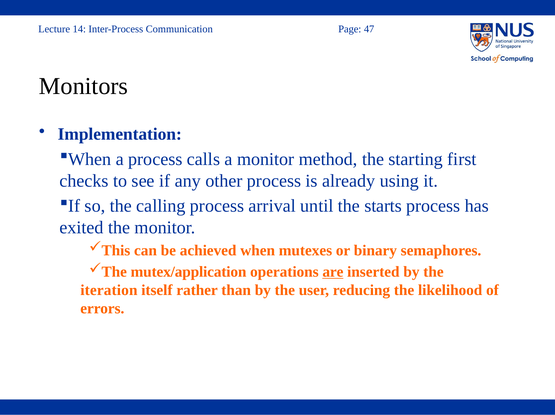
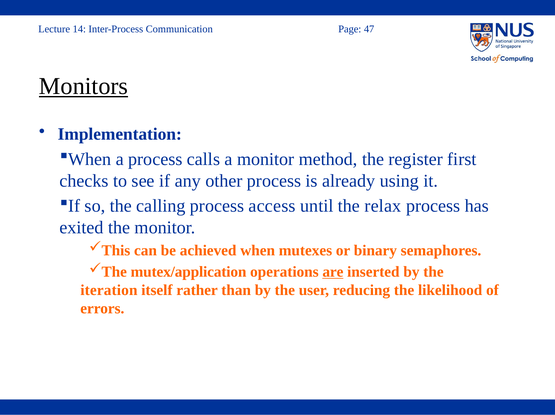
Monitors underline: none -> present (84, 86)
starting: starting -> register (416, 159)
arrival: arrival -> access (272, 206)
starts: starts -> relax (383, 206)
